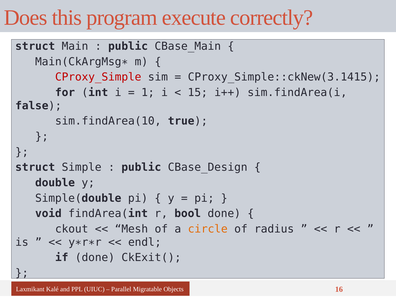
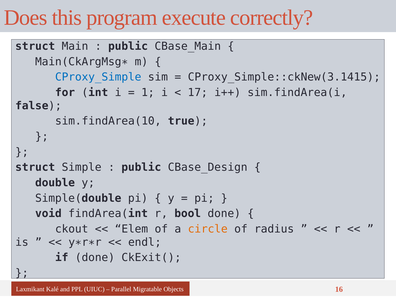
CProxy_Simple colour: red -> blue (98, 77)
15: 15 -> 17 (198, 92)
Mesh: Mesh -> Elem (131, 229)
